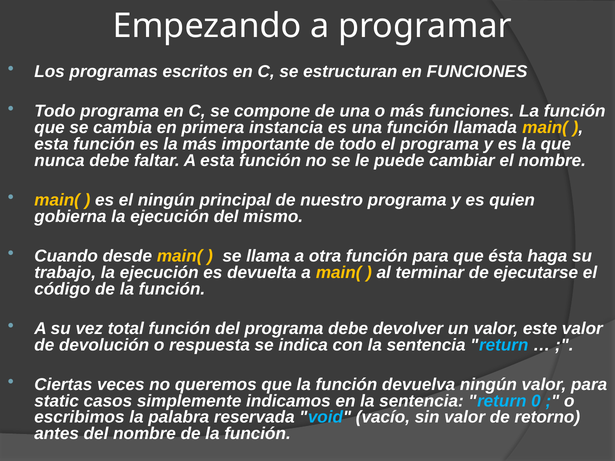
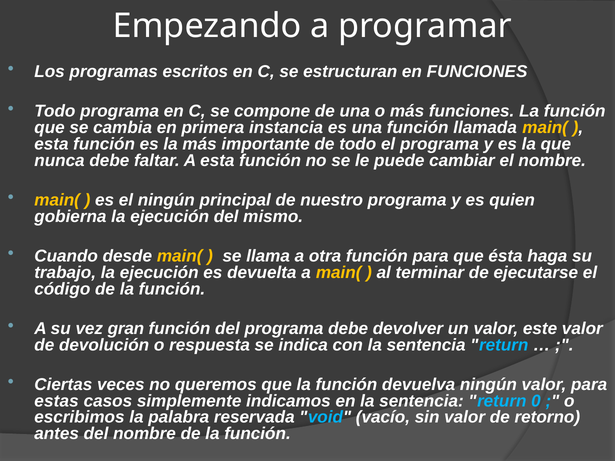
total: total -> gran (126, 329)
static: static -> estas (57, 401)
